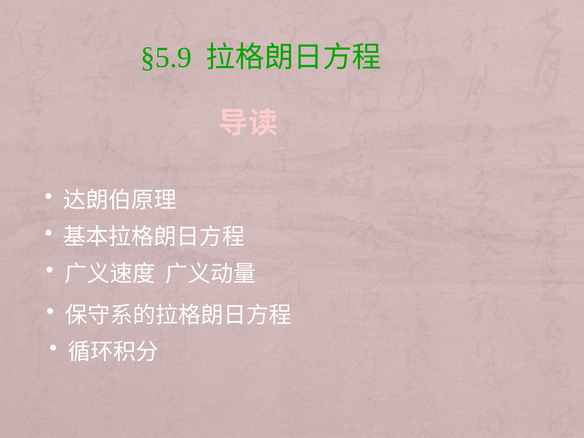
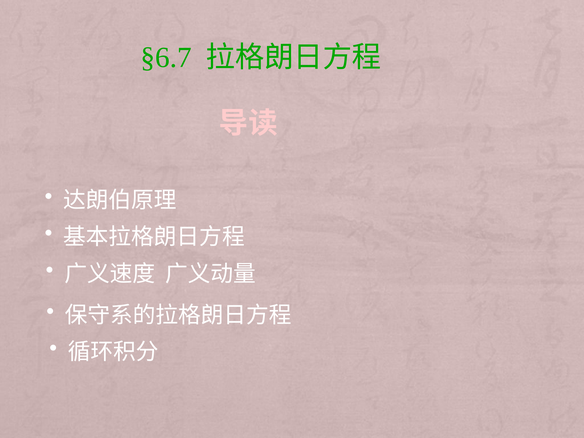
§5.9: §5.9 -> §6.7 (166, 58)
